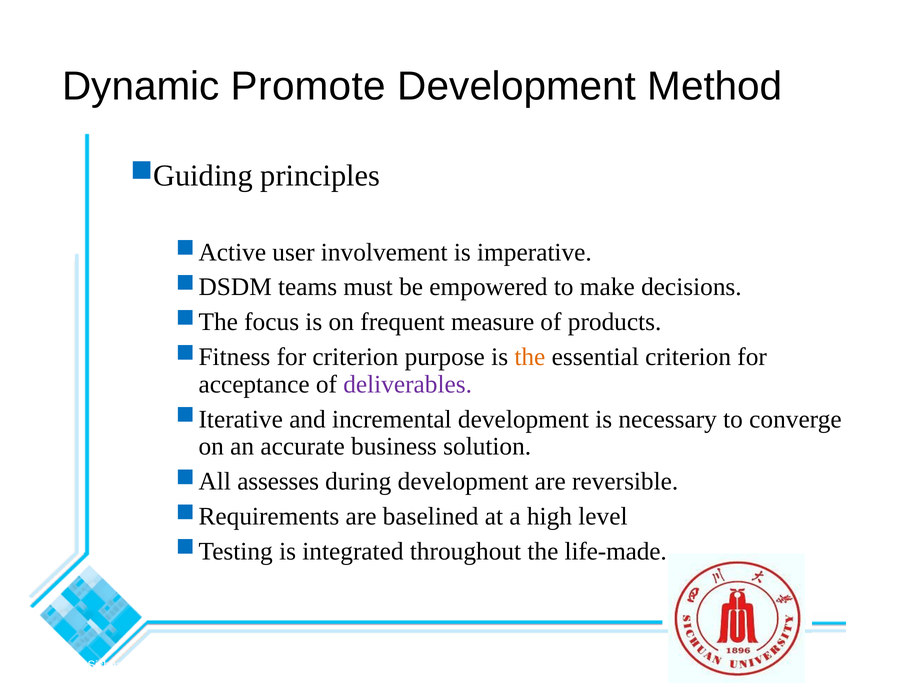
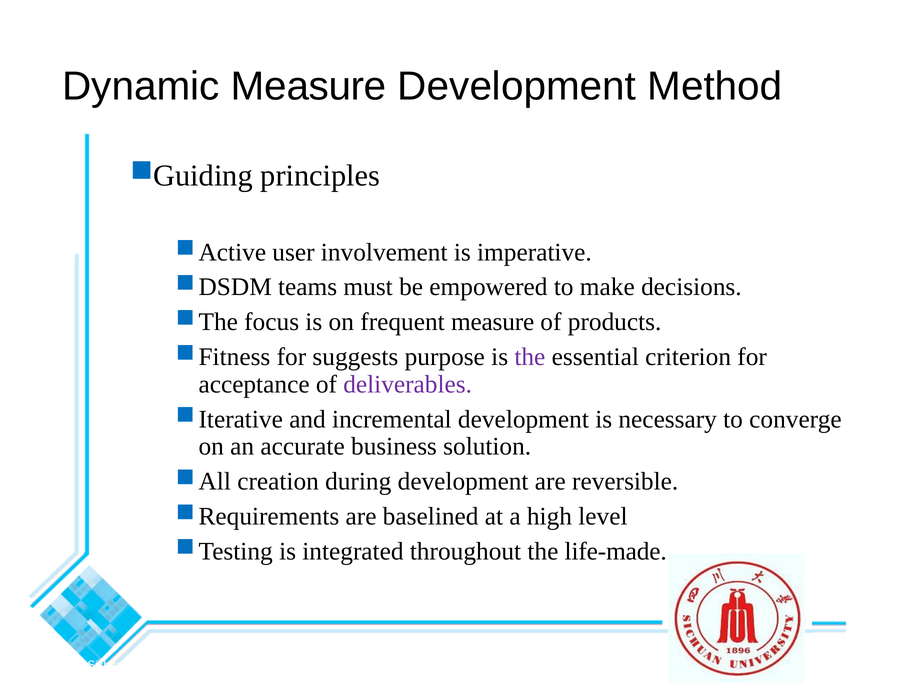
Dynamic Promote: Promote -> Measure (309, 86)
for criterion: criterion -> suggests (355, 357)
the colour: orange -> purple (530, 357)
assesses: assesses -> creation (278, 482)
